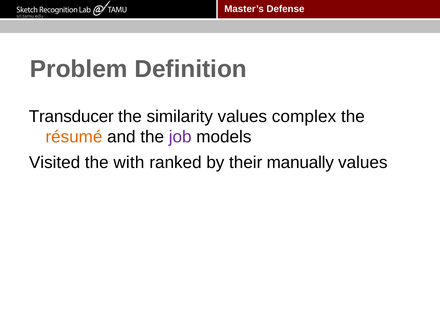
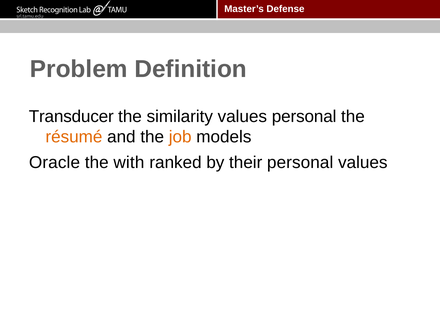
values complex: complex -> personal (304, 116)
job colour: purple -> orange (180, 137)
Visited: Visited -> Oracle (54, 162)
their manually: manually -> personal (300, 162)
